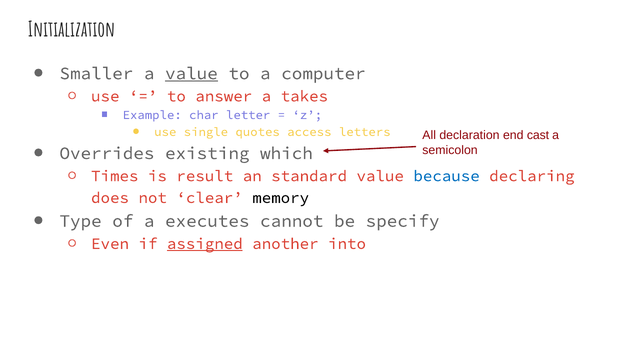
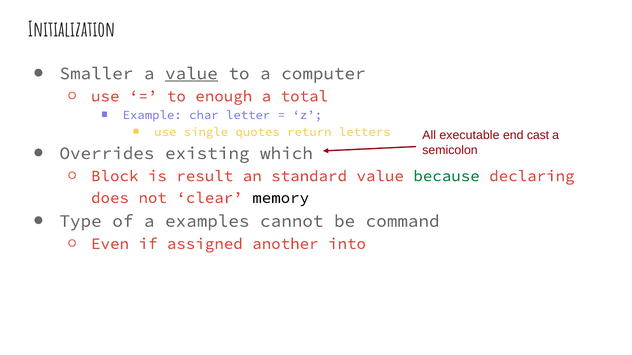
answer: answer -> enough (224, 96)
takes: takes -> total (304, 96)
access: access -> return (309, 132)
declaration: declaration -> executable (469, 136)
Times: Times -> Block (115, 176)
because colour: blue -> green (447, 176)
executes: executes -> examples (207, 221)
specify: specify -> command (403, 221)
assigned underline: present -> none (205, 244)
